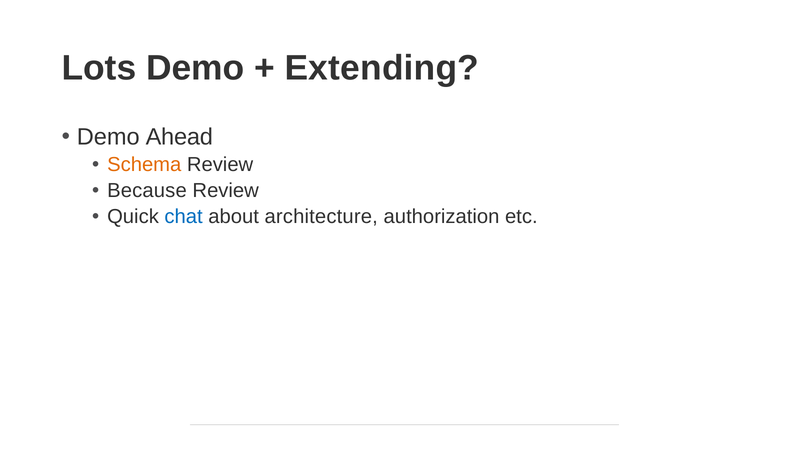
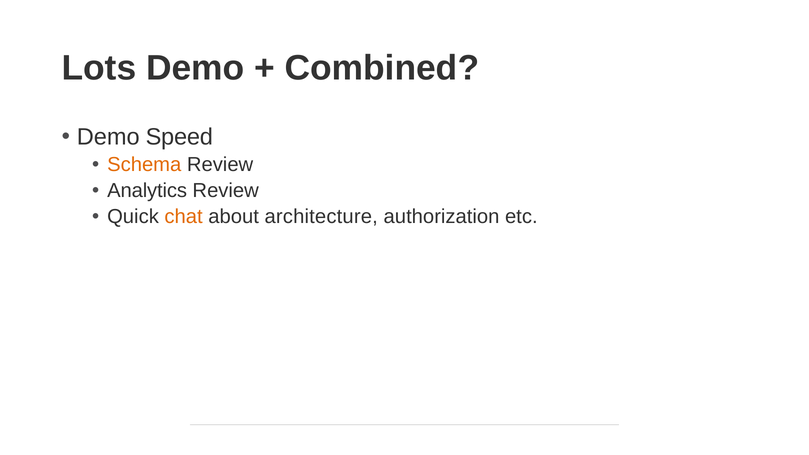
Extending: Extending -> Combined (382, 68)
Ahead: Ahead -> Speed (179, 137)
Because: Because -> Analytics (147, 191)
chat colour: blue -> orange (184, 217)
